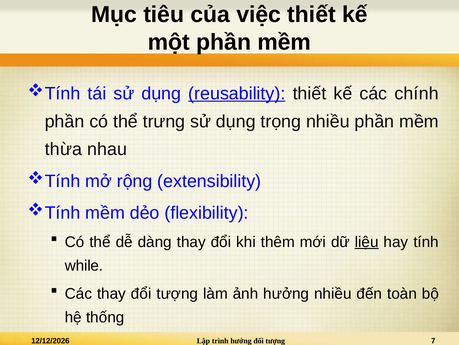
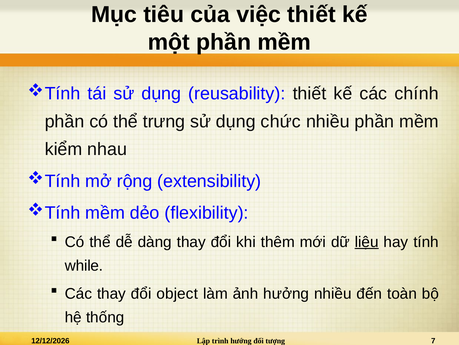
reusability underline: present -> none (237, 93)
trọng: trọng -> chức (281, 121)
thừa: thừa -> kiểm (64, 149)
đổi tượng: tượng -> object (177, 293)
